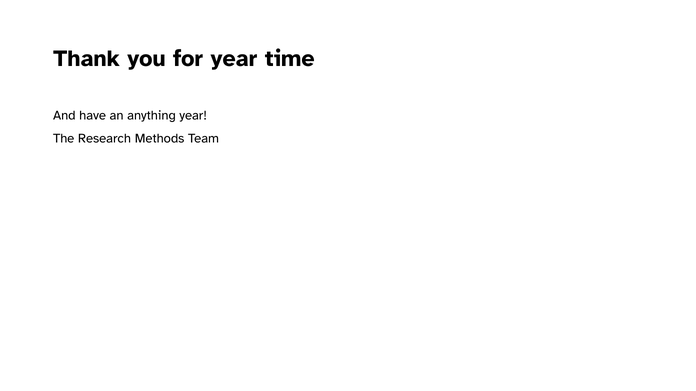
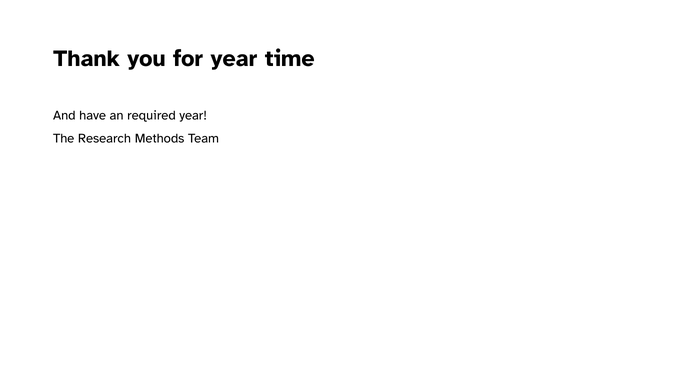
anything: anything -> required (151, 116)
